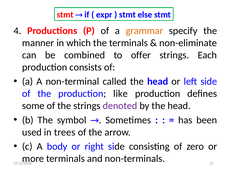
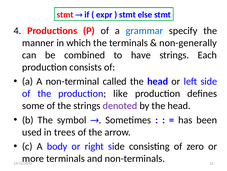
grammar colour: orange -> blue (144, 31)
non-eliminate: non-eliminate -> non-generally (188, 43)
offer: offer -> have (141, 55)
